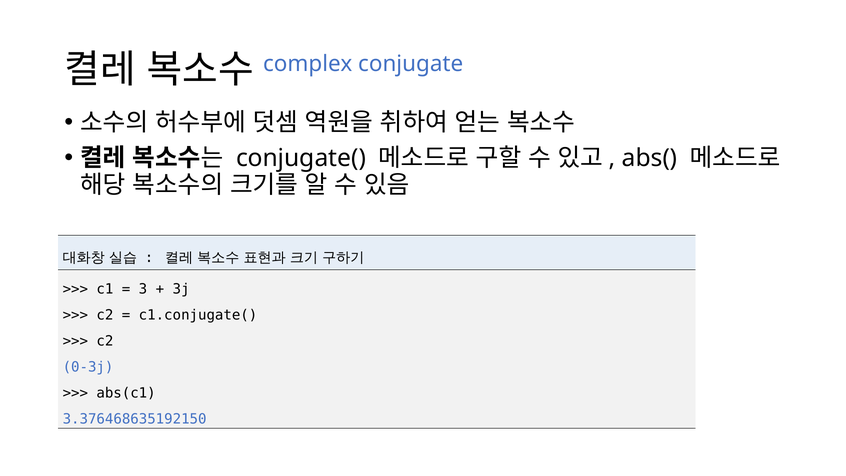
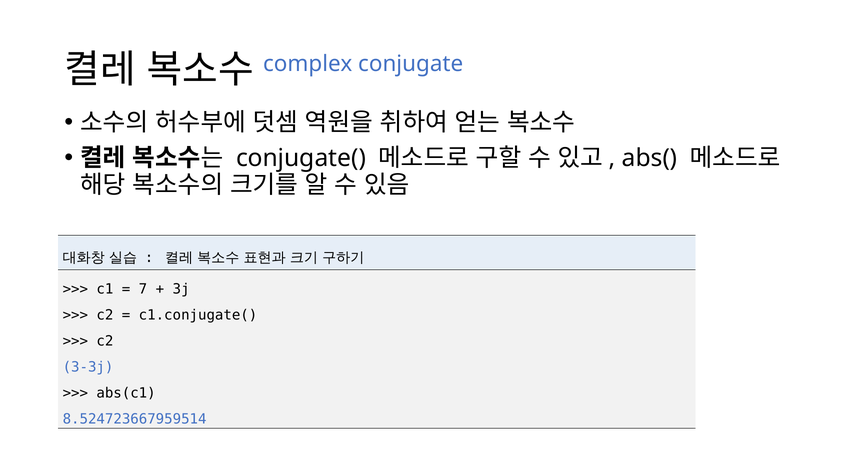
3: 3 -> 7 (143, 289)
0-3j: 0-3j -> 3-3j (88, 367)
3.376468635192150: 3.376468635192150 -> 8.524723667959514 (135, 419)
